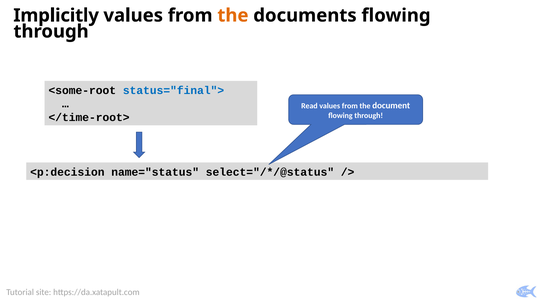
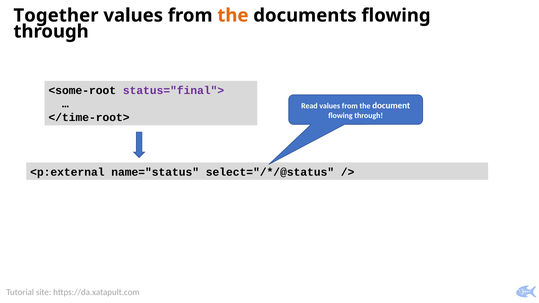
Implicitly: Implicitly -> Together (56, 15)
status="final"> colour: blue -> purple (173, 90)
<p:decision: <p:decision -> <p:external (67, 172)
